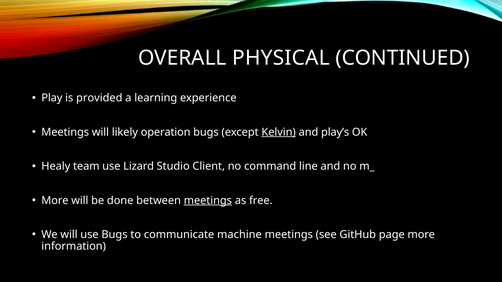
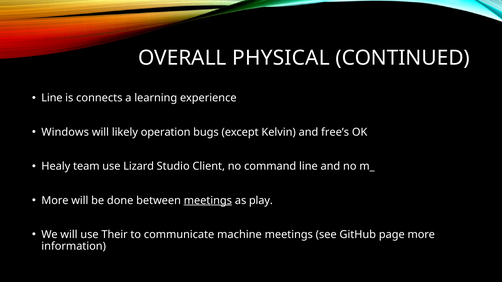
Play: Play -> Line (52, 98)
provided: provided -> connects (99, 98)
Meetings: Meetings -> Windows (65, 132)
Kelvin underline: present -> none (279, 132)
play’s: play’s -> free’s (335, 132)
free: free -> play (261, 201)
use Bugs: Bugs -> Their (115, 235)
